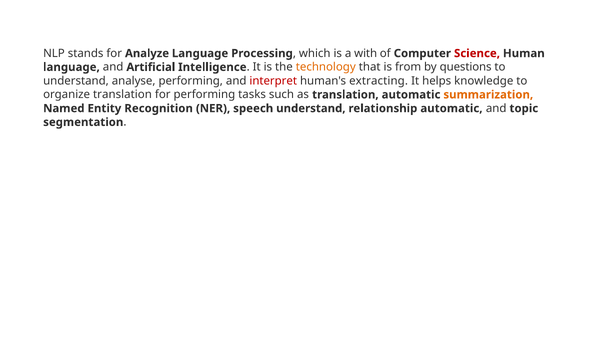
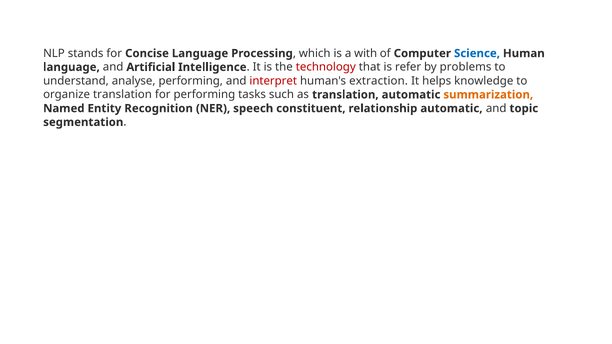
Analyze: Analyze -> Concise (147, 53)
Science colour: red -> blue (477, 53)
technology colour: orange -> red (326, 67)
from: from -> refer (408, 67)
questions: questions -> problems (466, 67)
extracting: extracting -> extraction (379, 81)
speech understand: understand -> constituent (311, 108)
